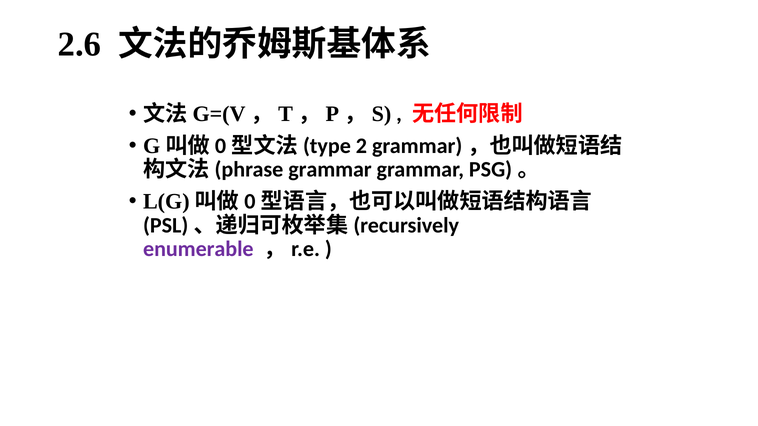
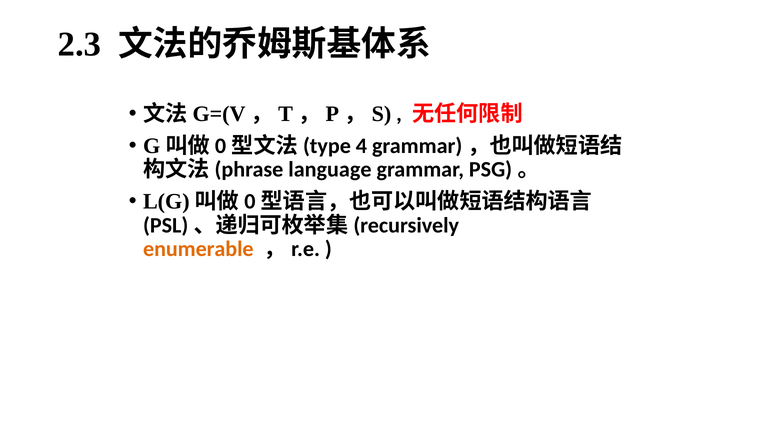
2.6: 2.6 -> 2.3 (79, 44)
2: 2 -> 4 (361, 146)
grammar: grammar -> language (330, 170)
enumerable colour: purple -> orange (198, 249)
